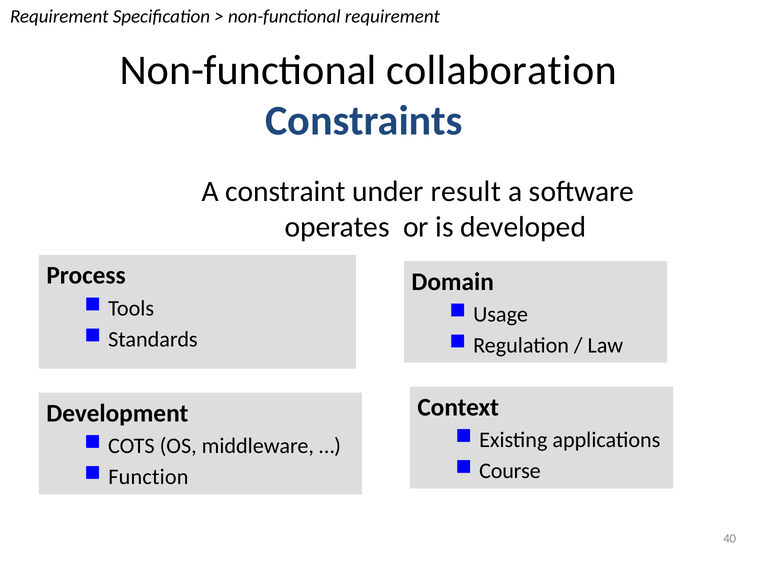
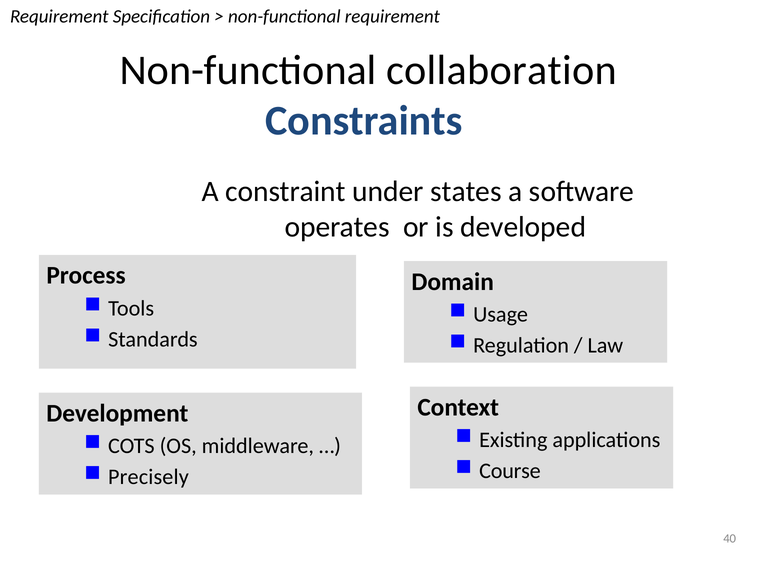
result: result -> states (466, 191)
Function: Function -> Precisely (148, 477)
